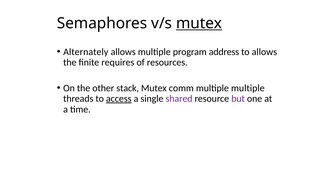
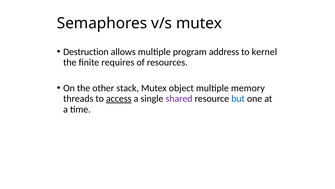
mutex underline: present -> none (199, 23)
Alternately: Alternately -> Destruction (86, 52)
to allows: allows -> kernel (264, 52)
comm: comm -> object (181, 88)
multiple multiple: multiple -> memory (248, 88)
but colour: purple -> blue (238, 98)
